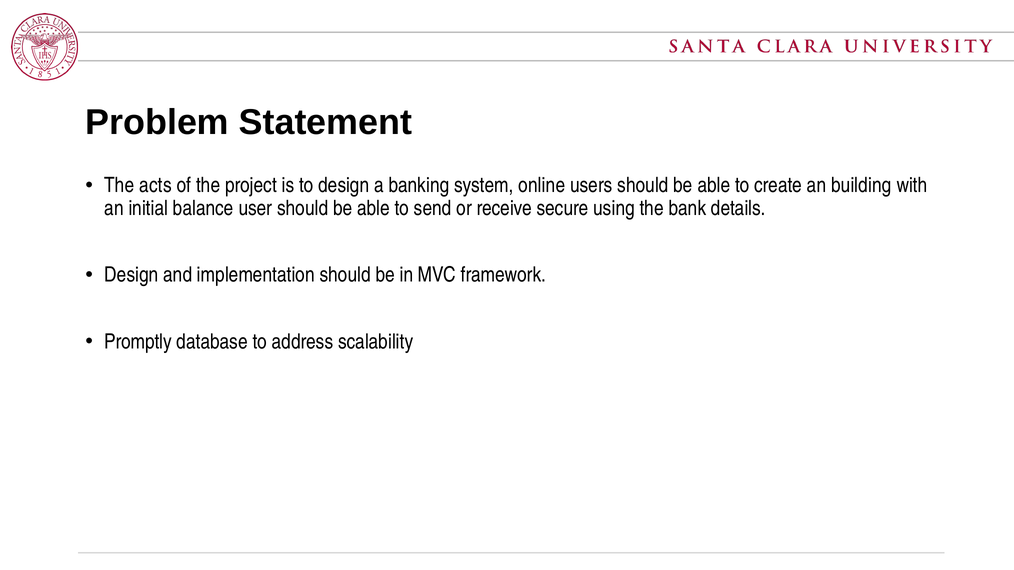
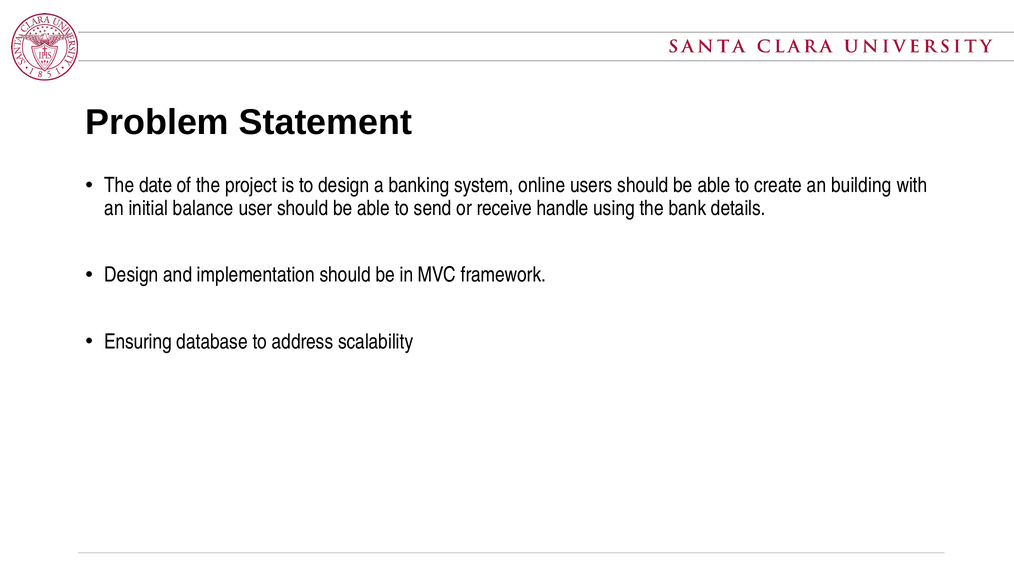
acts: acts -> date (156, 186)
secure: secure -> handle (563, 208)
Promptly: Promptly -> Ensuring (138, 342)
